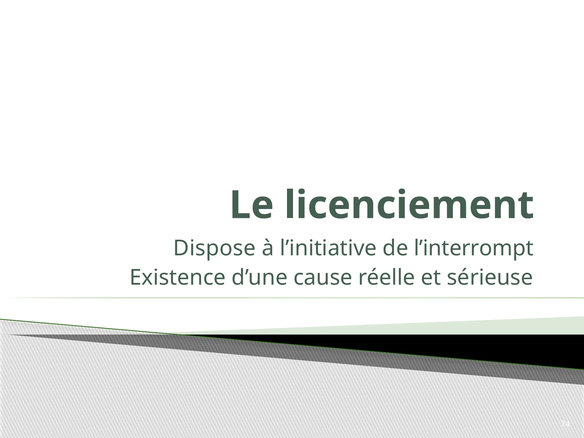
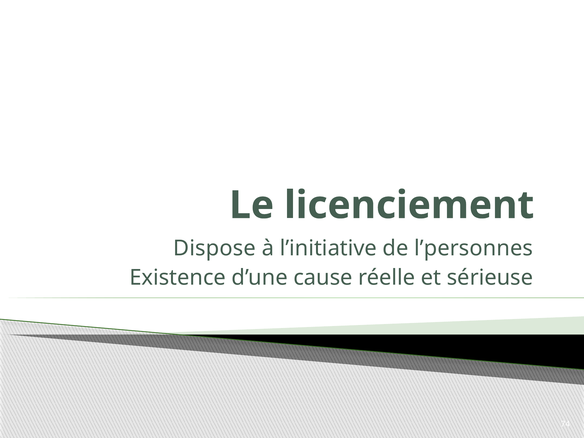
l’interrompt: l’interrompt -> l’personnes (474, 248)
